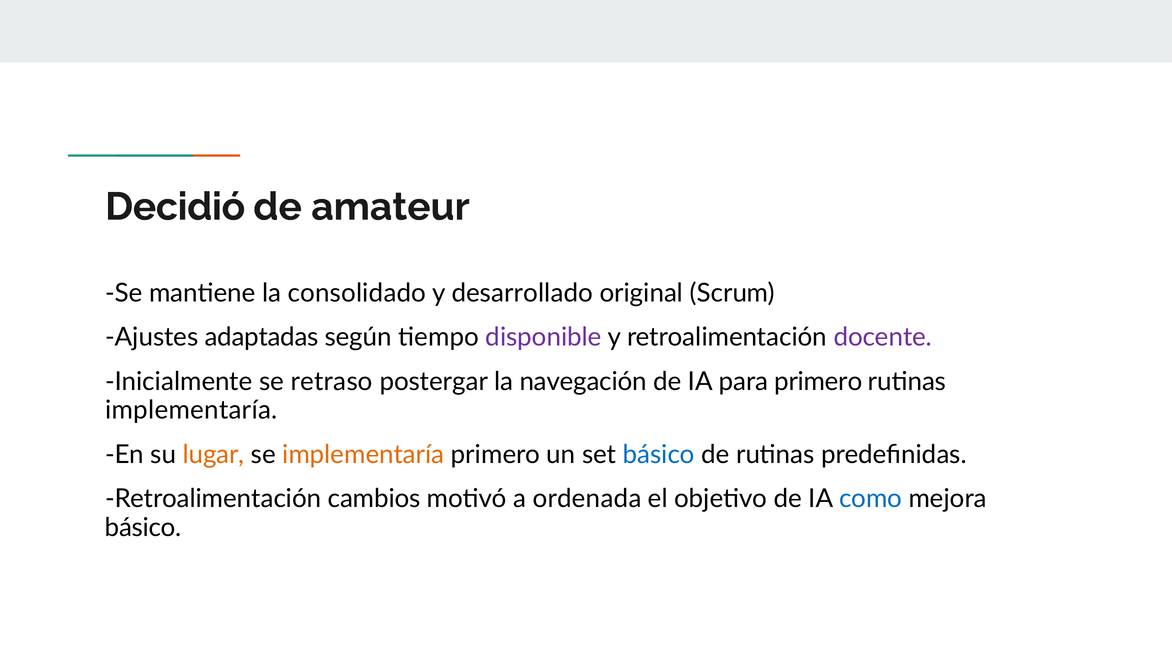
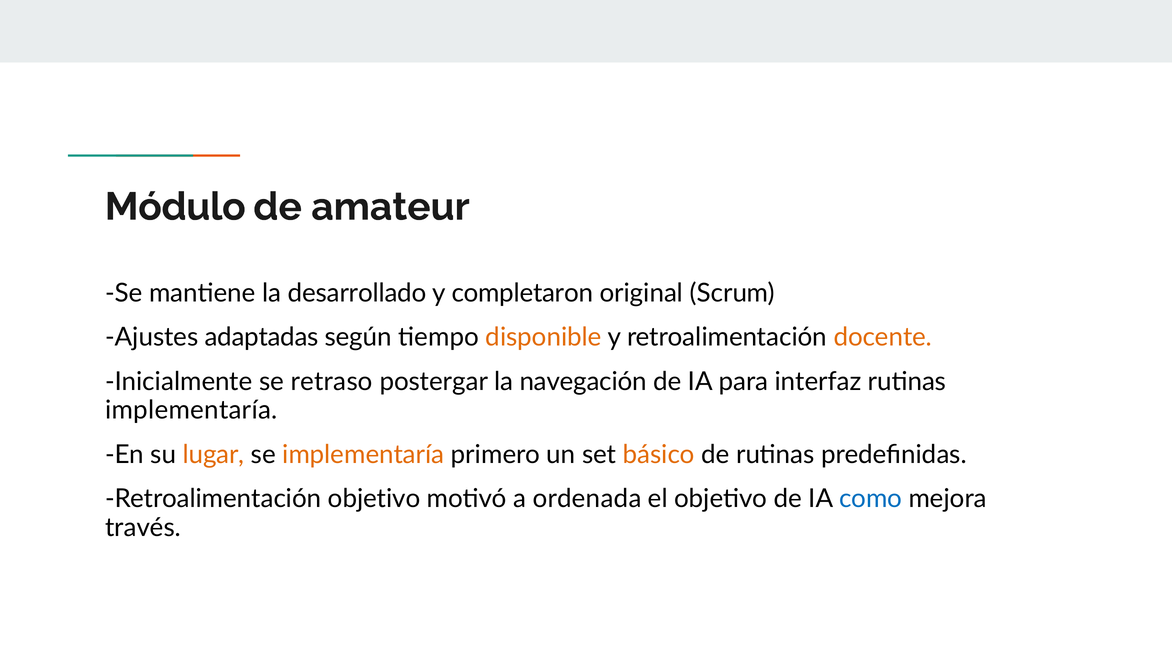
Decidió: Decidió -> Módulo (175, 207)
consolidado: consolidado -> desarrollado (357, 293)
desarrollado: desarrollado -> completaron (522, 293)
disponible colour: purple -> orange (544, 337)
docente colour: purple -> orange (883, 337)
para primero: primero -> interfaz (818, 382)
básico colour: blue -> orange (659, 455)
Retroalimentación cambios: cambios -> objetivo (374, 499)
básico: básico -> través (143, 528)
